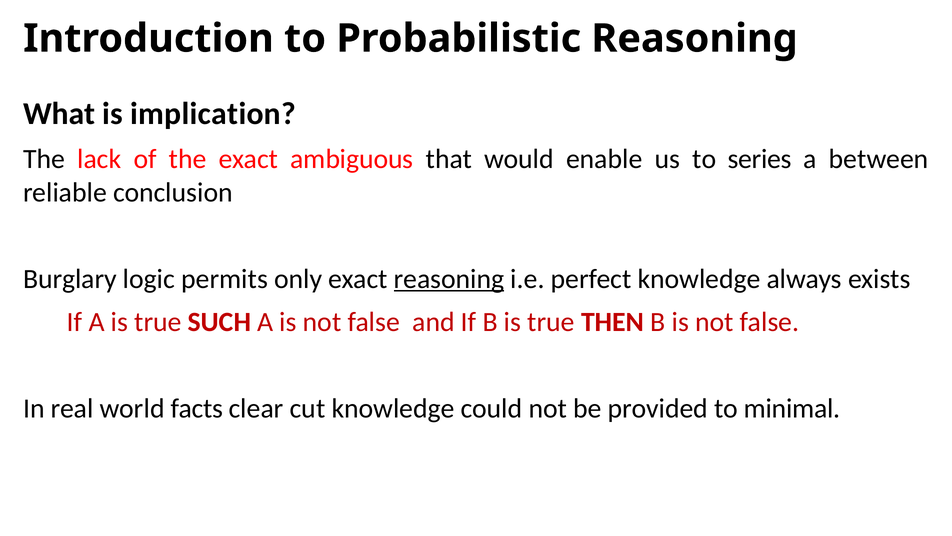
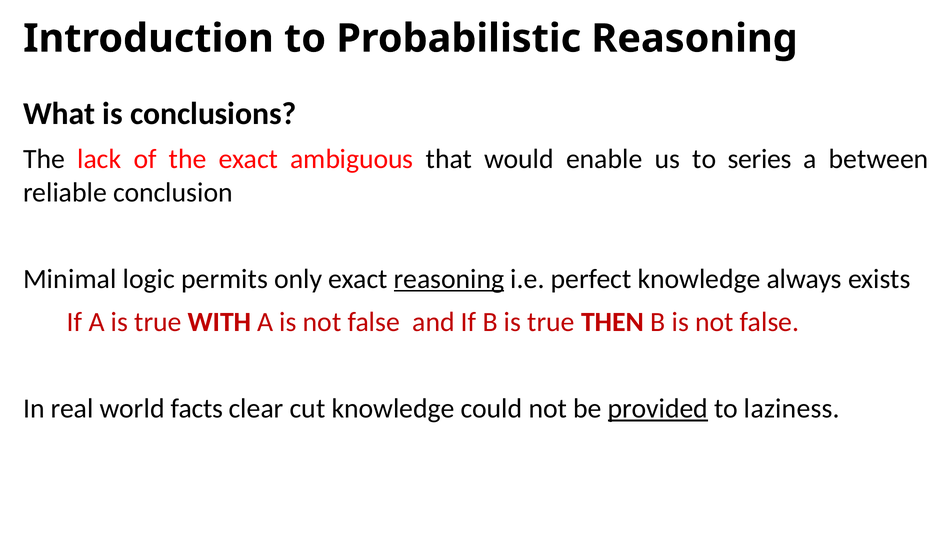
implication: implication -> conclusions (213, 114)
Burglary: Burglary -> Minimal (70, 279)
SUCH: SUCH -> WITH (220, 322)
provided underline: none -> present (658, 408)
minimal: minimal -> laziness (792, 408)
